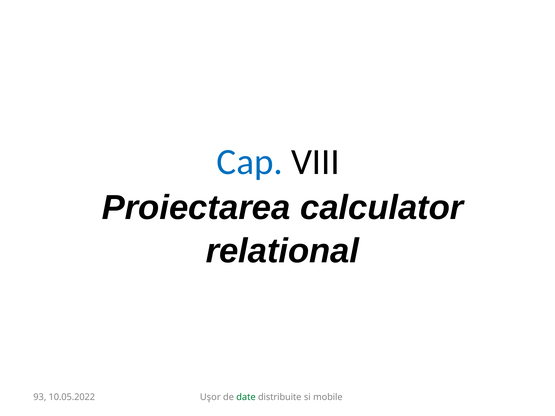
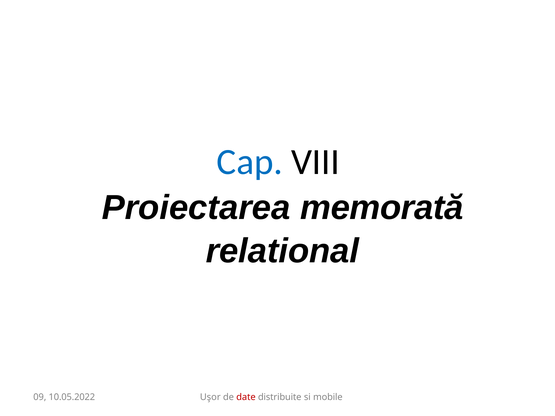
calculator: calculator -> memorată (382, 208)
93: 93 -> 09 (40, 397)
date colour: green -> red (246, 397)
